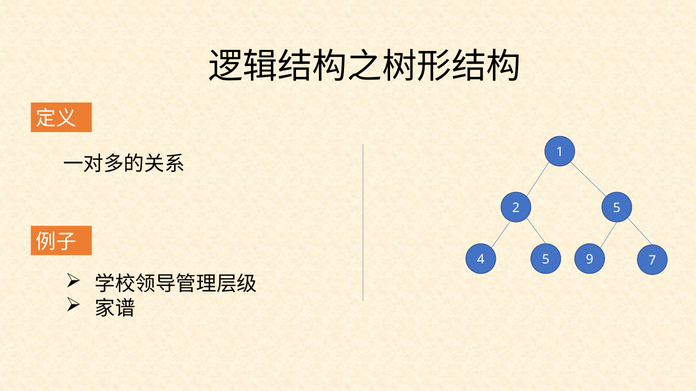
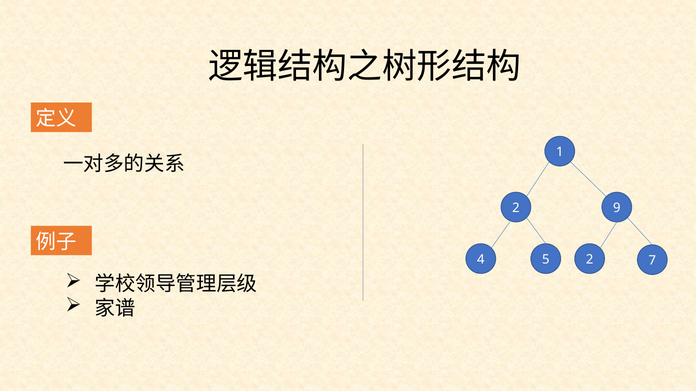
2 5: 5 -> 9 (617, 208)
5 9: 9 -> 2 (590, 260)
